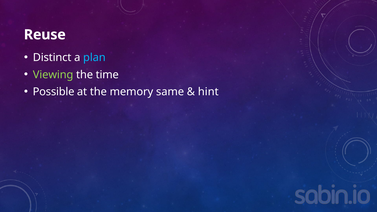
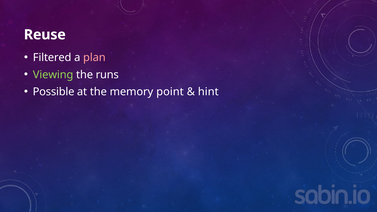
Distinct: Distinct -> Filtered (52, 58)
plan colour: light blue -> pink (94, 58)
time: time -> runs (107, 75)
same: same -> point (170, 92)
